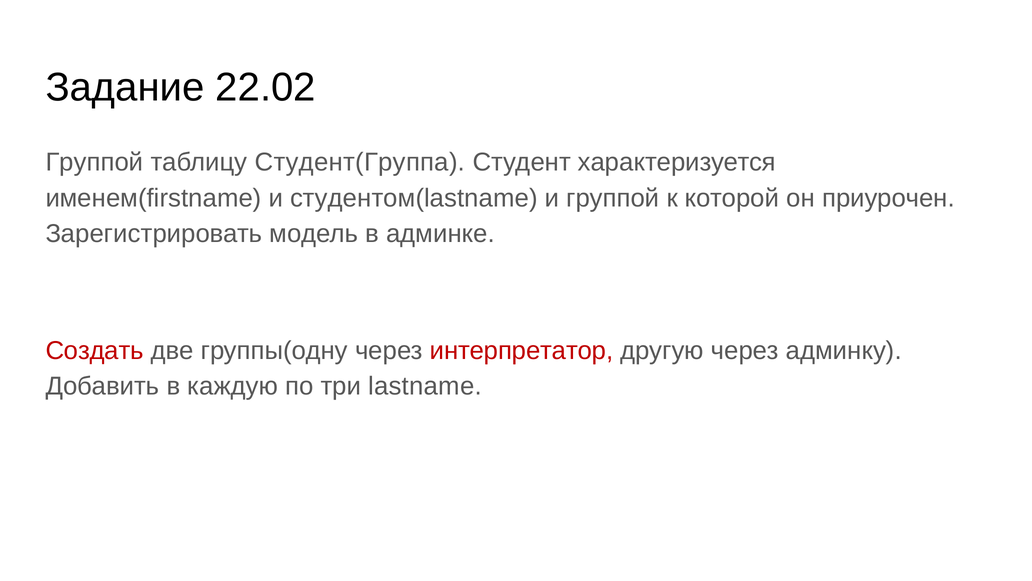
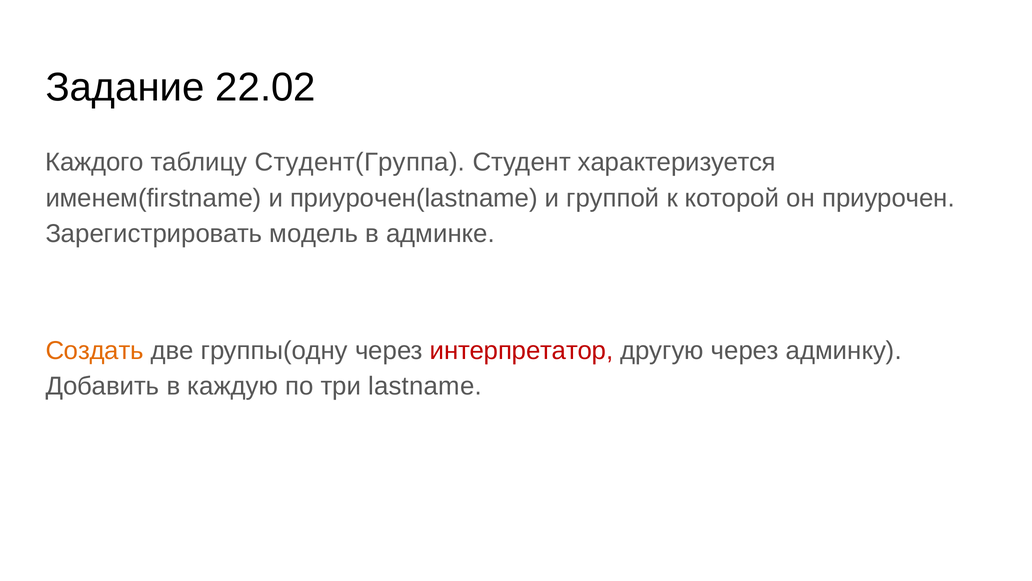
Группой: Группой -> Каждого (95, 162)
студентом(lastname: студентом(lastname -> приурочен(lastname (414, 198)
Создать colour: red -> orange (95, 350)
